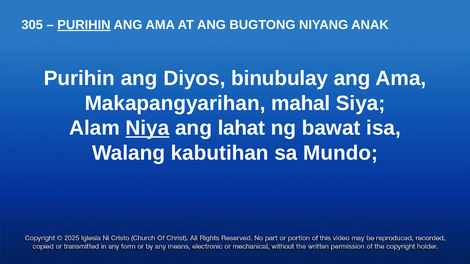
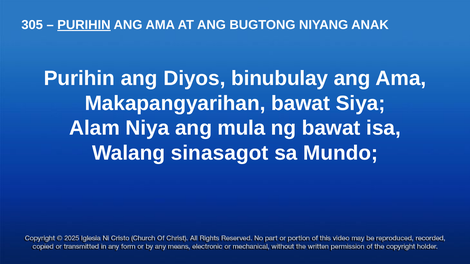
Makapangyarihan mahal: mahal -> bawat (301, 103)
Niya underline: present -> none (147, 128)
lahat: lahat -> mula (241, 128)
kabutihan: kabutihan -> sinasagot (220, 153)
